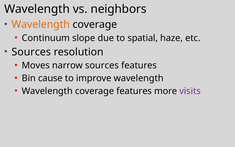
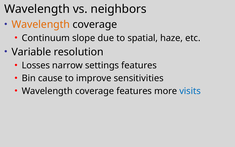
Sources: Sources -> Variable (31, 52)
Moves: Moves -> Losses (36, 65)
narrow sources: sources -> settings (102, 65)
improve wavelength: wavelength -> sensitivities (139, 78)
visits colour: purple -> blue (190, 91)
